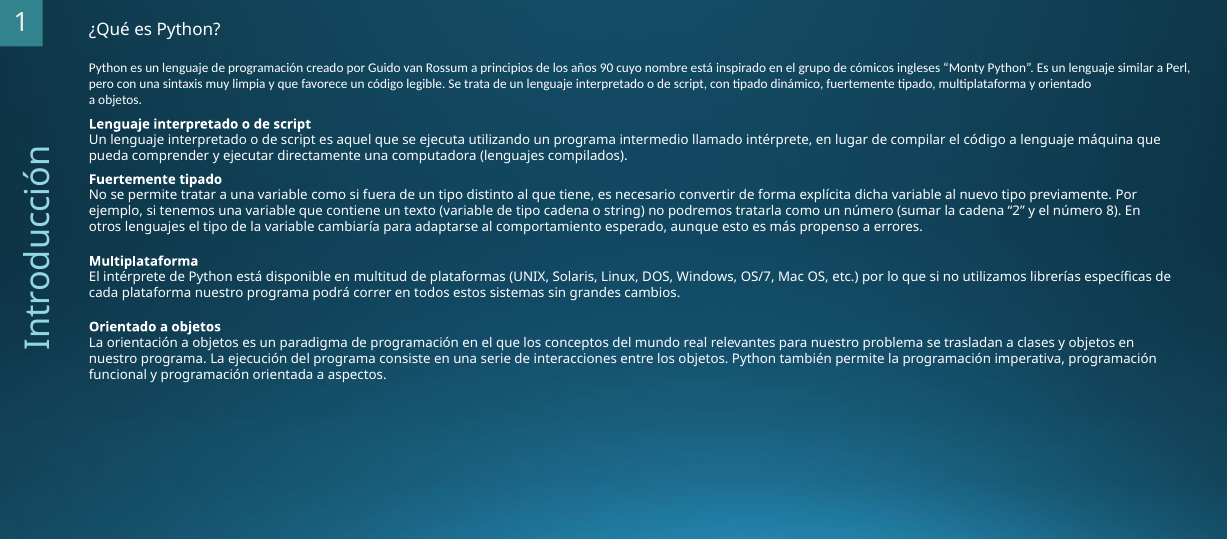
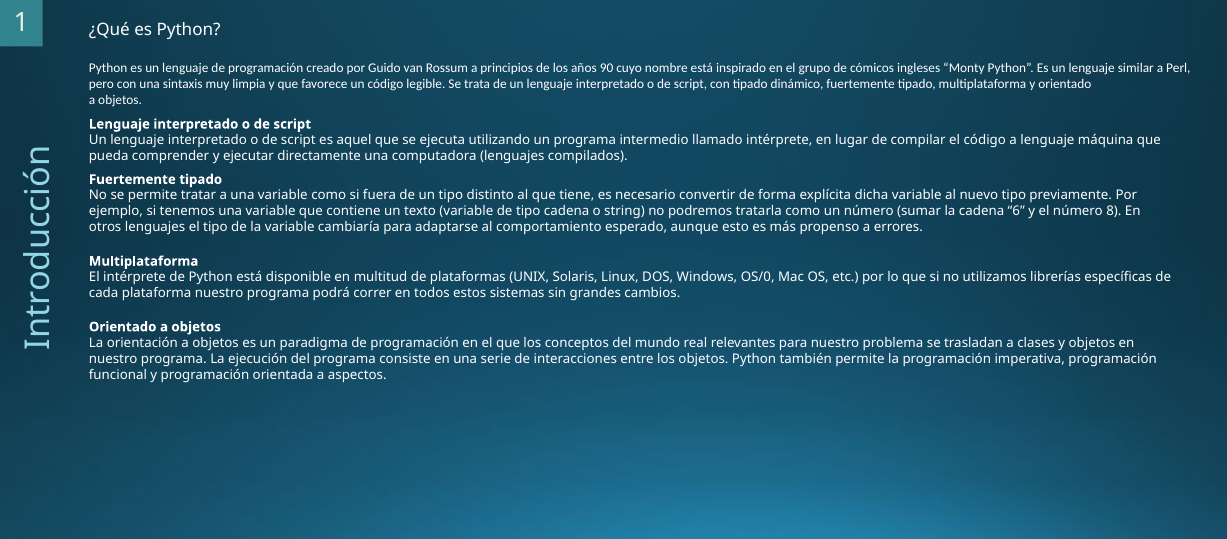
2: 2 -> 6 (1016, 211)
OS/7: OS/7 -> OS/0 (758, 277)
